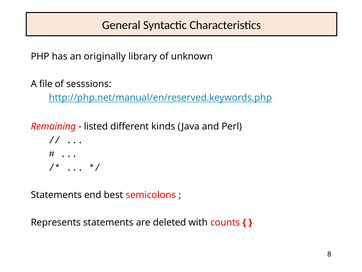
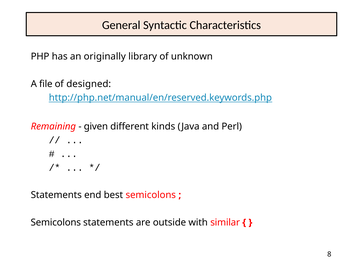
sesssions: sesssions -> designed (89, 84)
listed: listed -> given (96, 126)
Represents: Represents -> Semicolons (56, 222)
deleted: deleted -> outside (169, 222)
counts: counts -> similar (225, 222)
